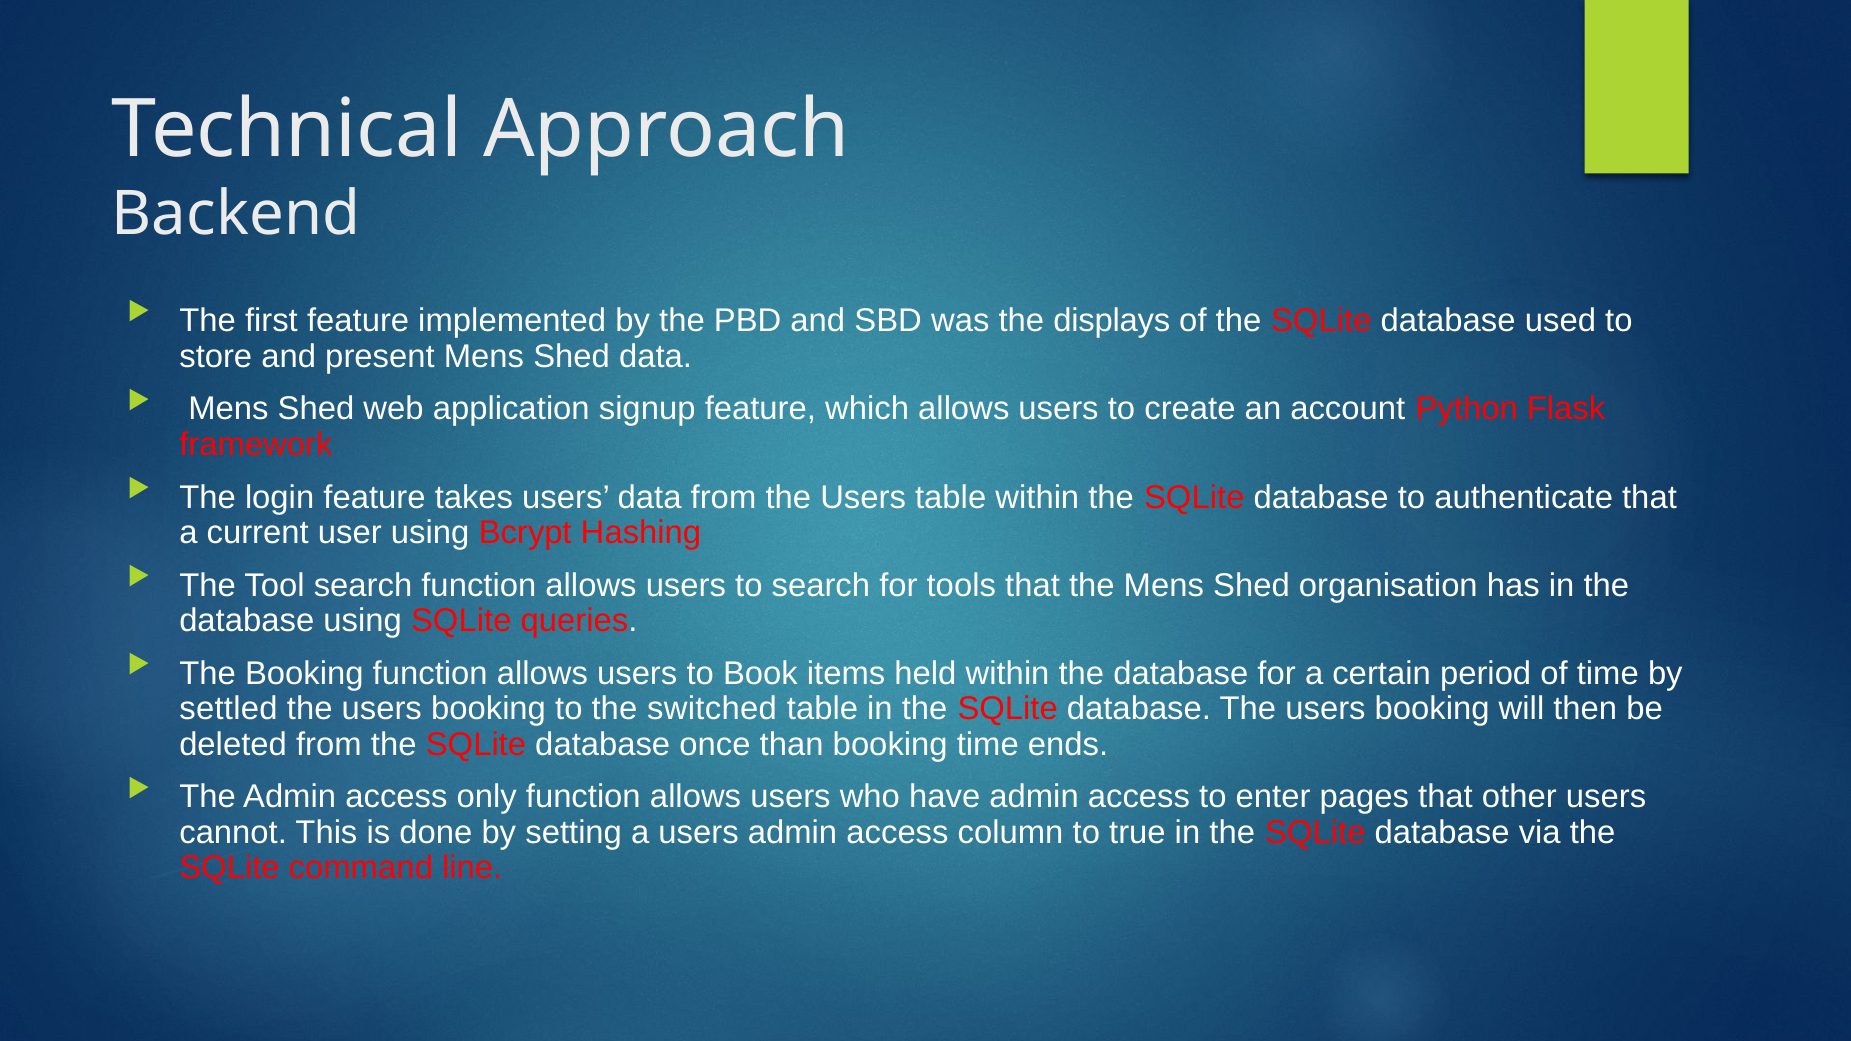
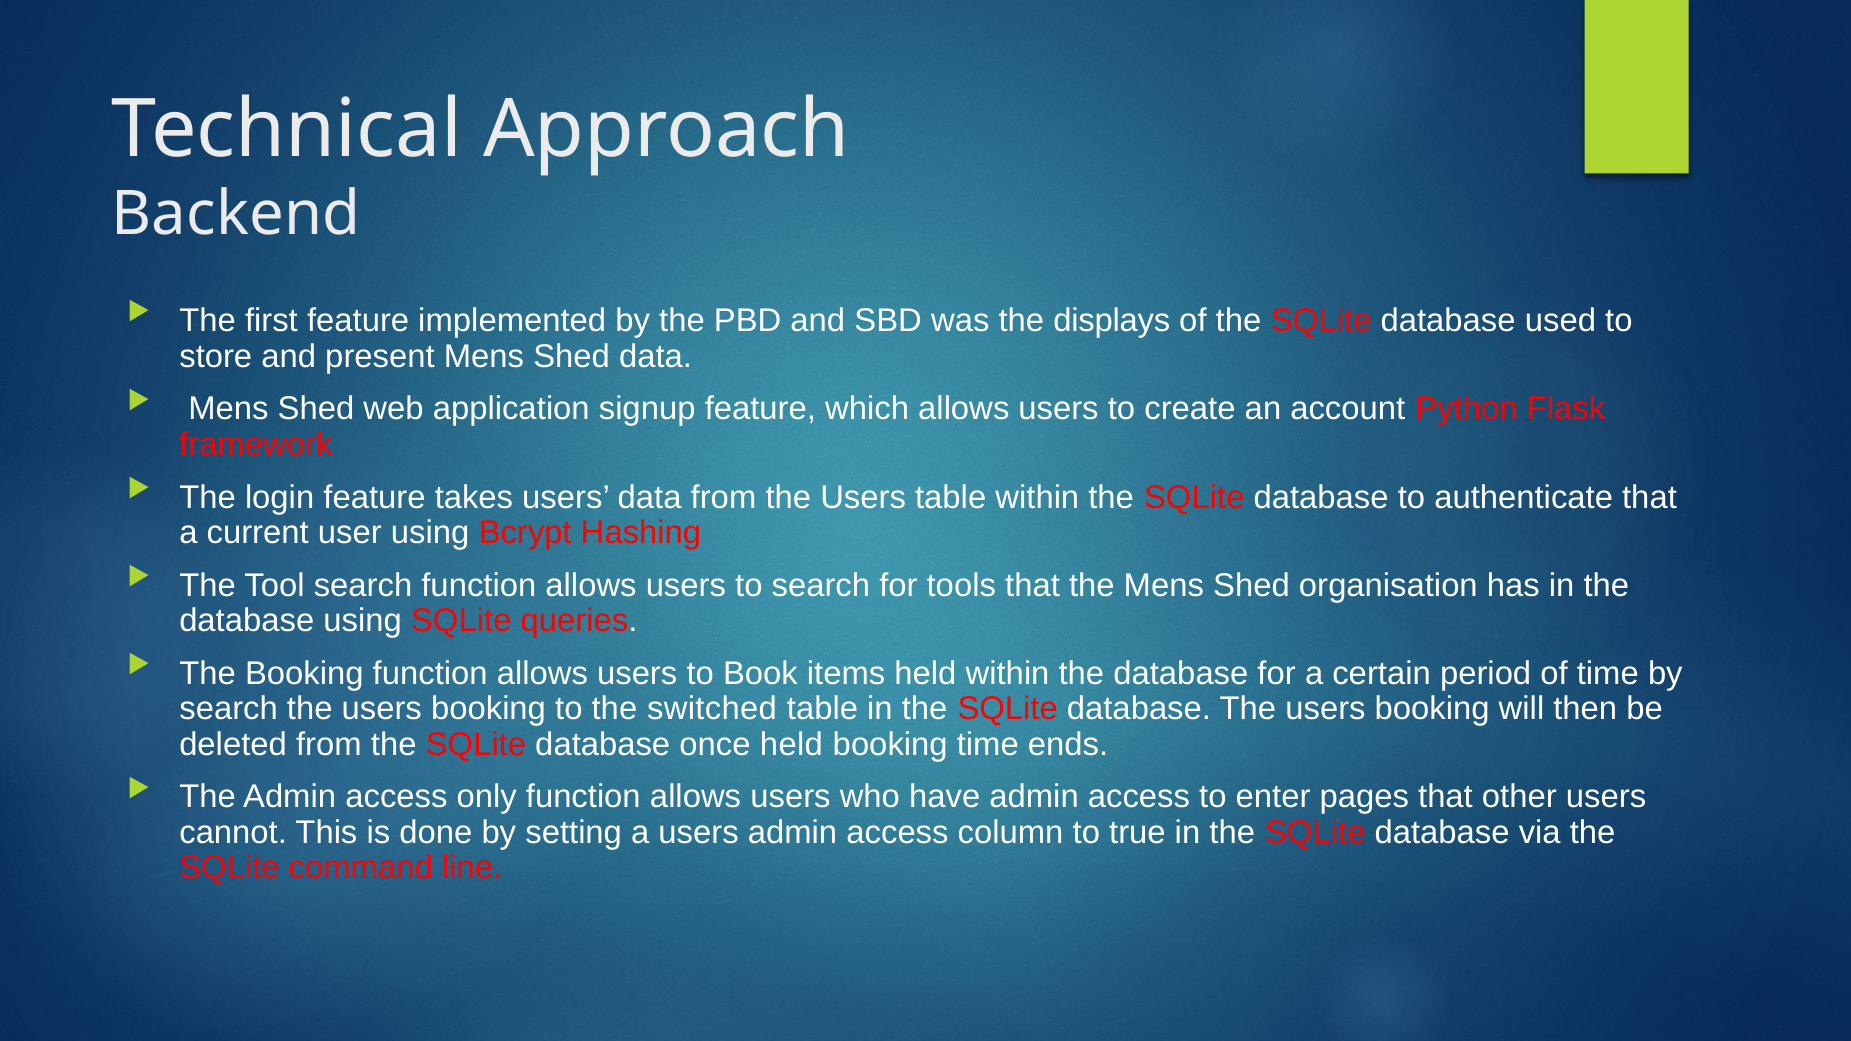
settled: settled -> search (229, 709)
once than: than -> held (791, 745)
